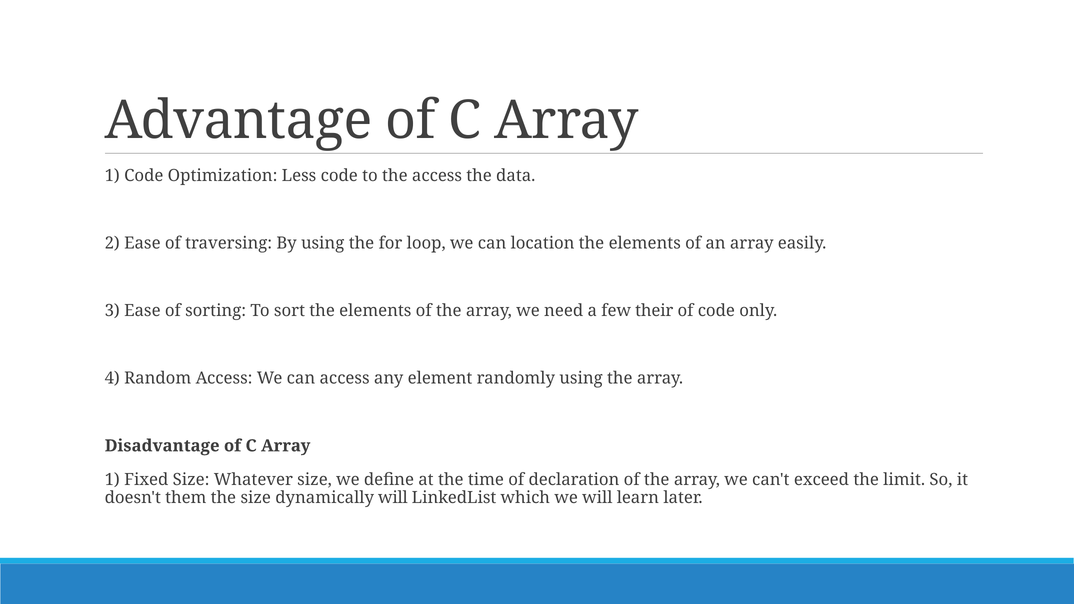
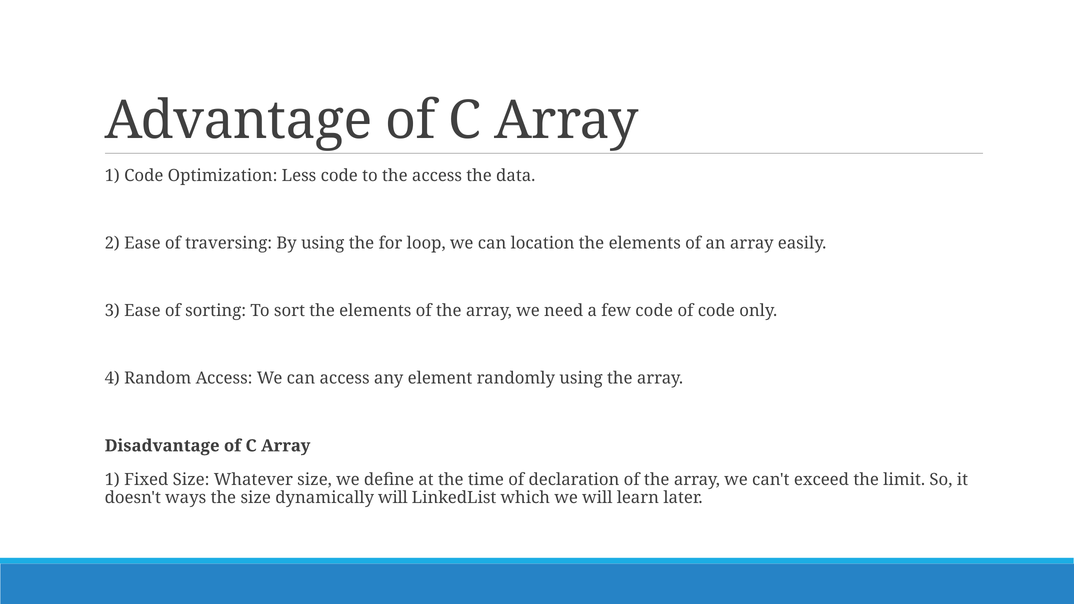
few their: their -> code (654, 311)
them: them -> ways (186, 498)
